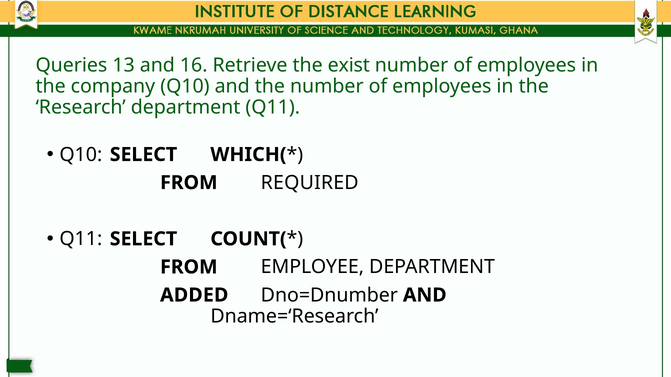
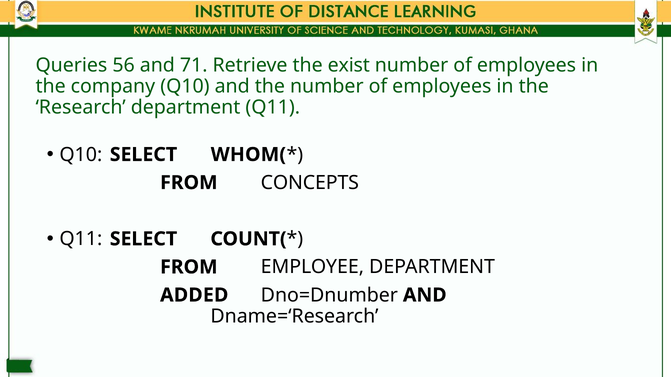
13: 13 -> 56 (124, 65)
16: 16 -> 71 (194, 65)
WHICH(: WHICH( -> WHOM( (248, 155)
REQUIRED: REQUIRED -> CONCEPTS (310, 183)
